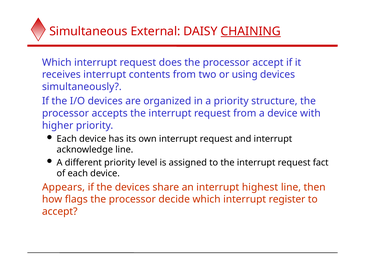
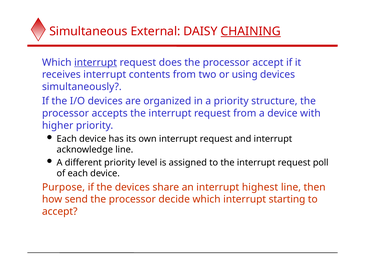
interrupt underline: none -> present (96, 62)
fact: fact -> poll (321, 162)
Appears: Appears -> Purpose (64, 187)
flags: flags -> send (76, 199)
register: register -> starting (287, 199)
